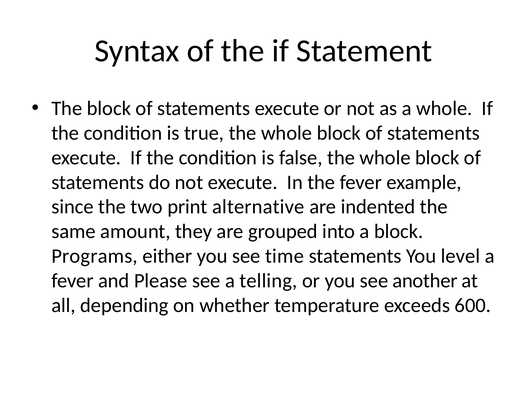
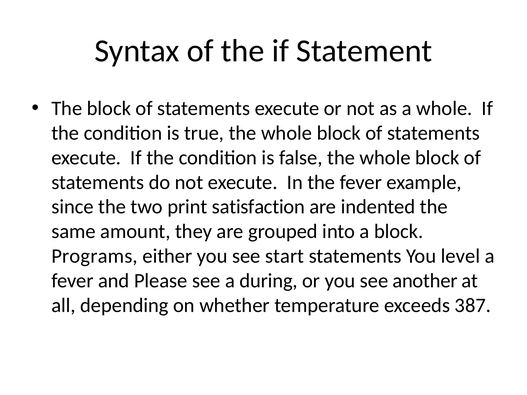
alternative: alternative -> satisfaction (258, 207)
time: time -> start (285, 256)
telling: telling -> during (269, 281)
600: 600 -> 387 (473, 305)
